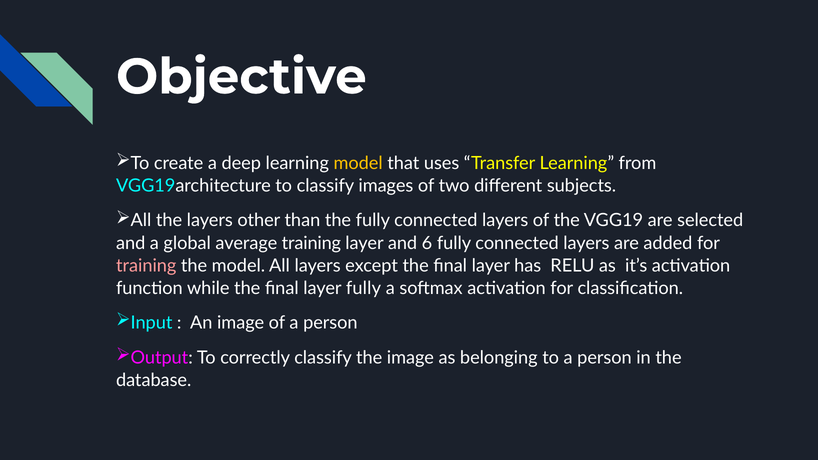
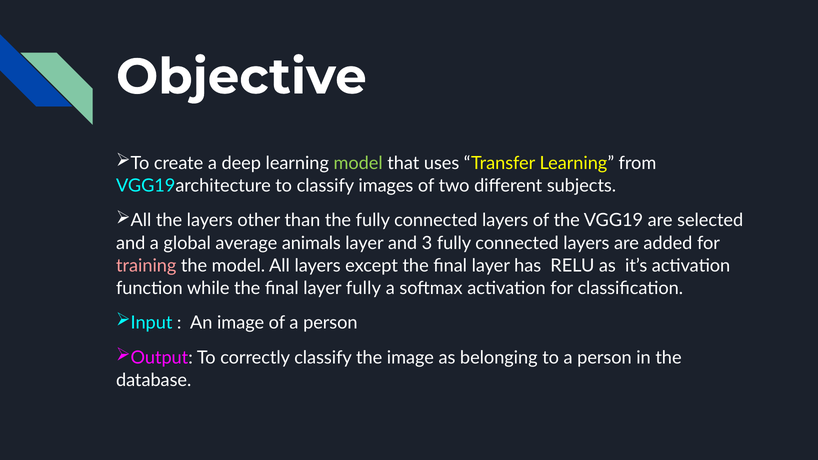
model colour: yellow -> light green (358, 163)
average training: training -> animals (311, 243)
6: 6 -> 3 (427, 243)
